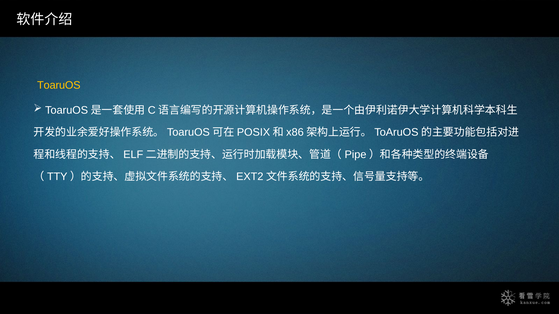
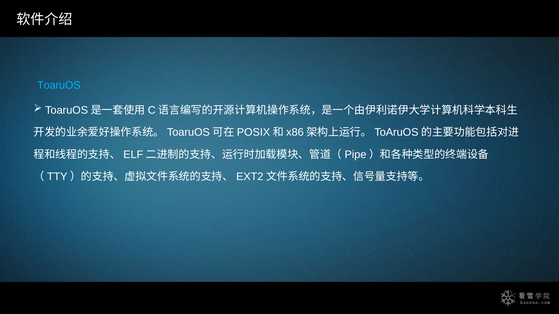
ToaruOS colour: yellow -> light blue (59, 85)
